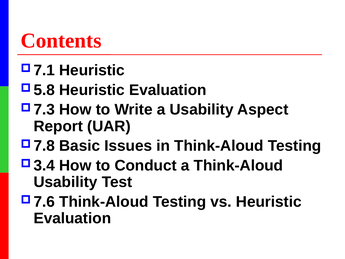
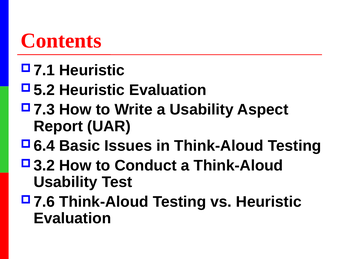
5.8: 5.8 -> 5.2 (44, 90)
7.8: 7.8 -> 6.4 (44, 146)
3.4: 3.4 -> 3.2 (44, 165)
